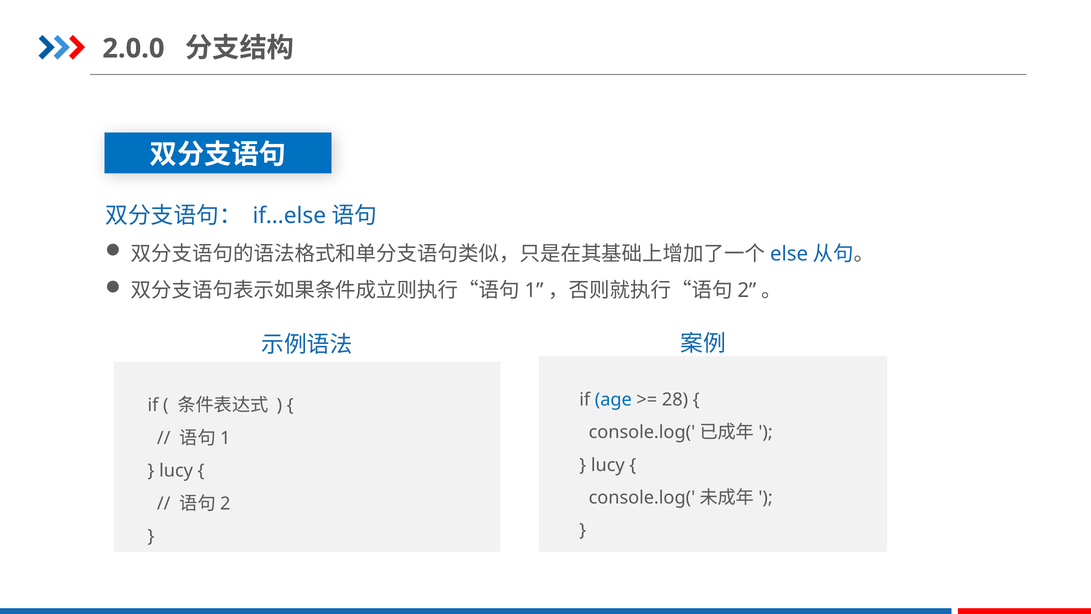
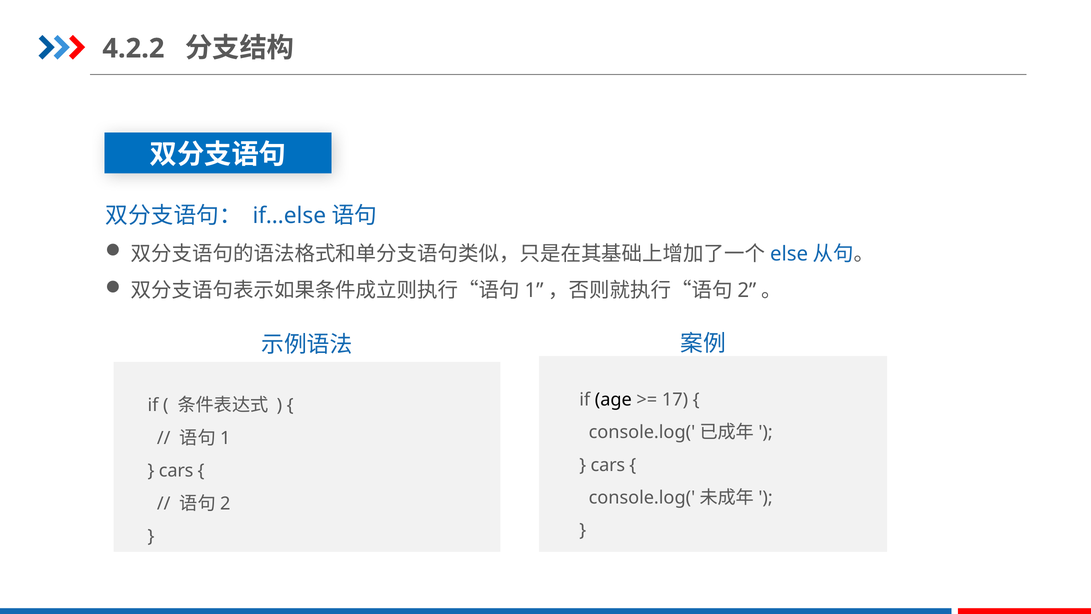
2.0.0: 2.0.0 -> 4.2.2 (133, 48)
age colour: blue -> black (613, 400)
28: 28 -> 17 (675, 400)
lucy: lucy -> cars (608, 465)
lucy: lucy -> cars (176, 471)
